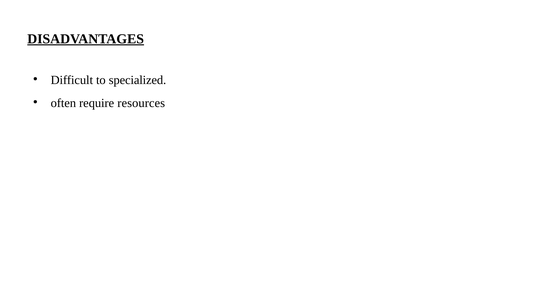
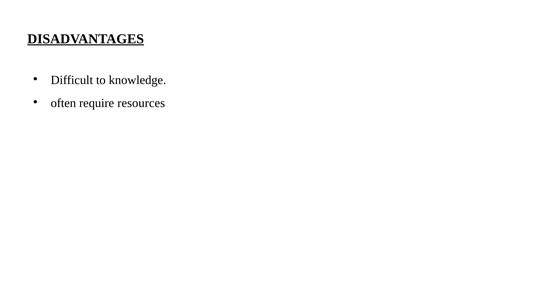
specialized: specialized -> knowledge (137, 80)
